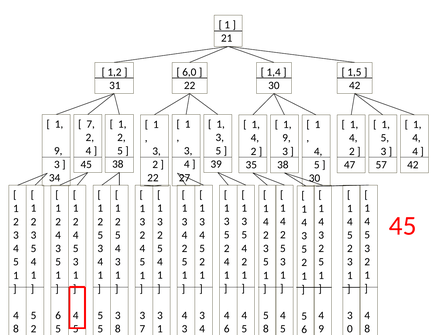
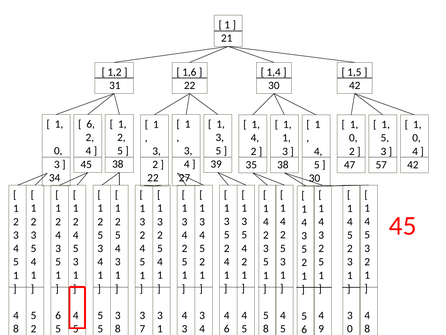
6,0: 6,0 -> 1,6 (189, 72)
7: 7 -> 6 (91, 124)
9: 9 -> 1 (287, 138)
4: 4 -> 0 (353, 138)
4: 4 -> 0 (416, 138)
9: 9 -> 0 (58, 151)
